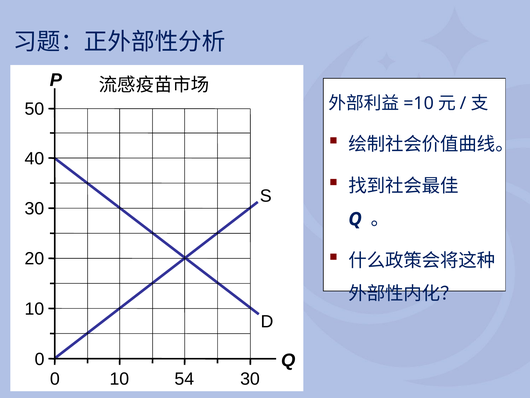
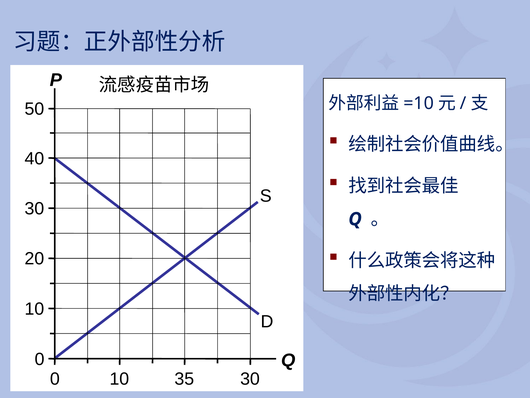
54: 54 -> 35 (184, 379)
